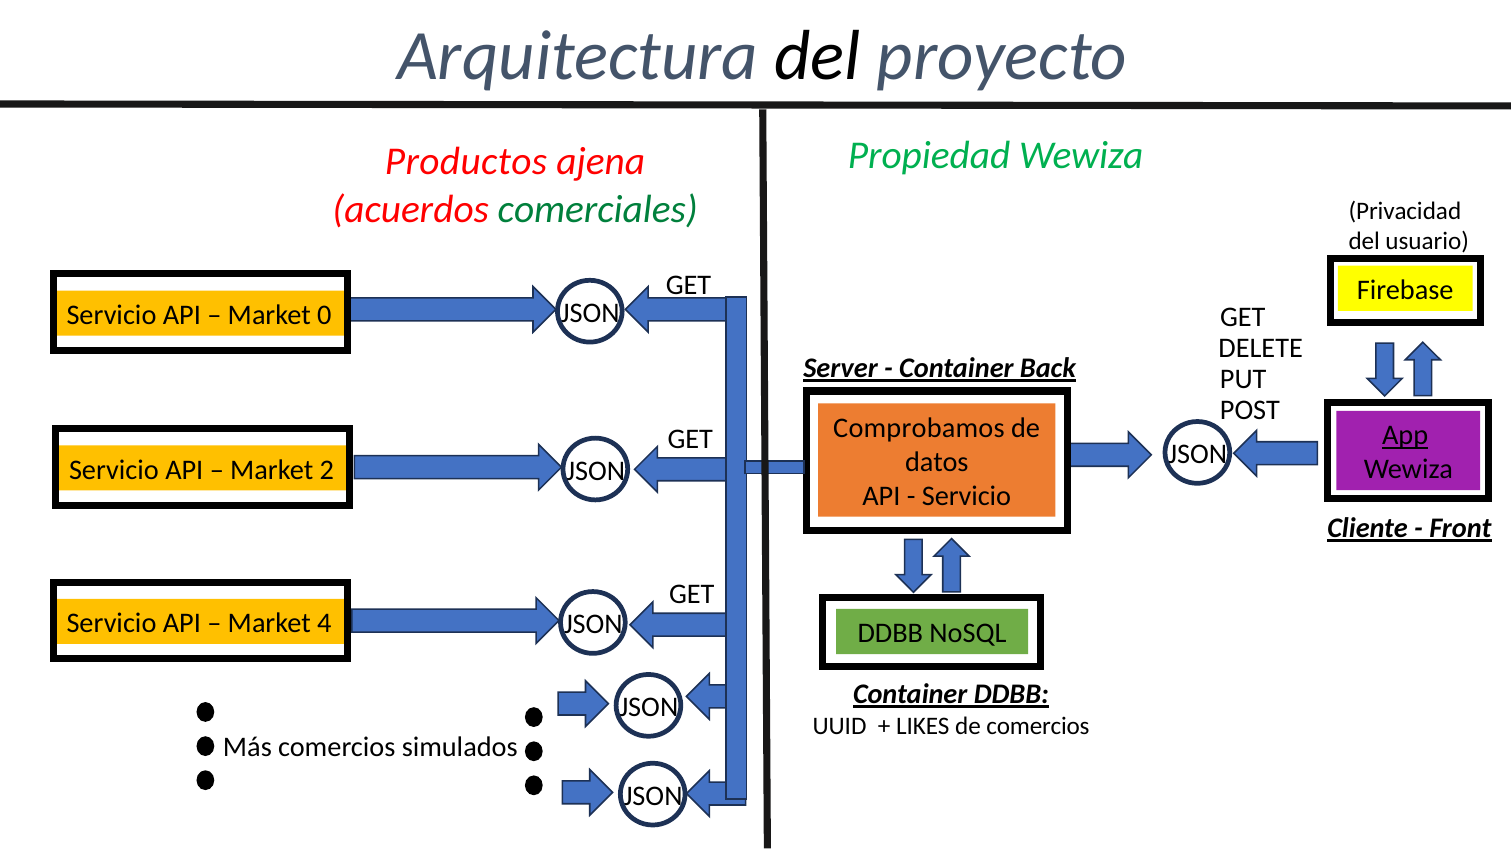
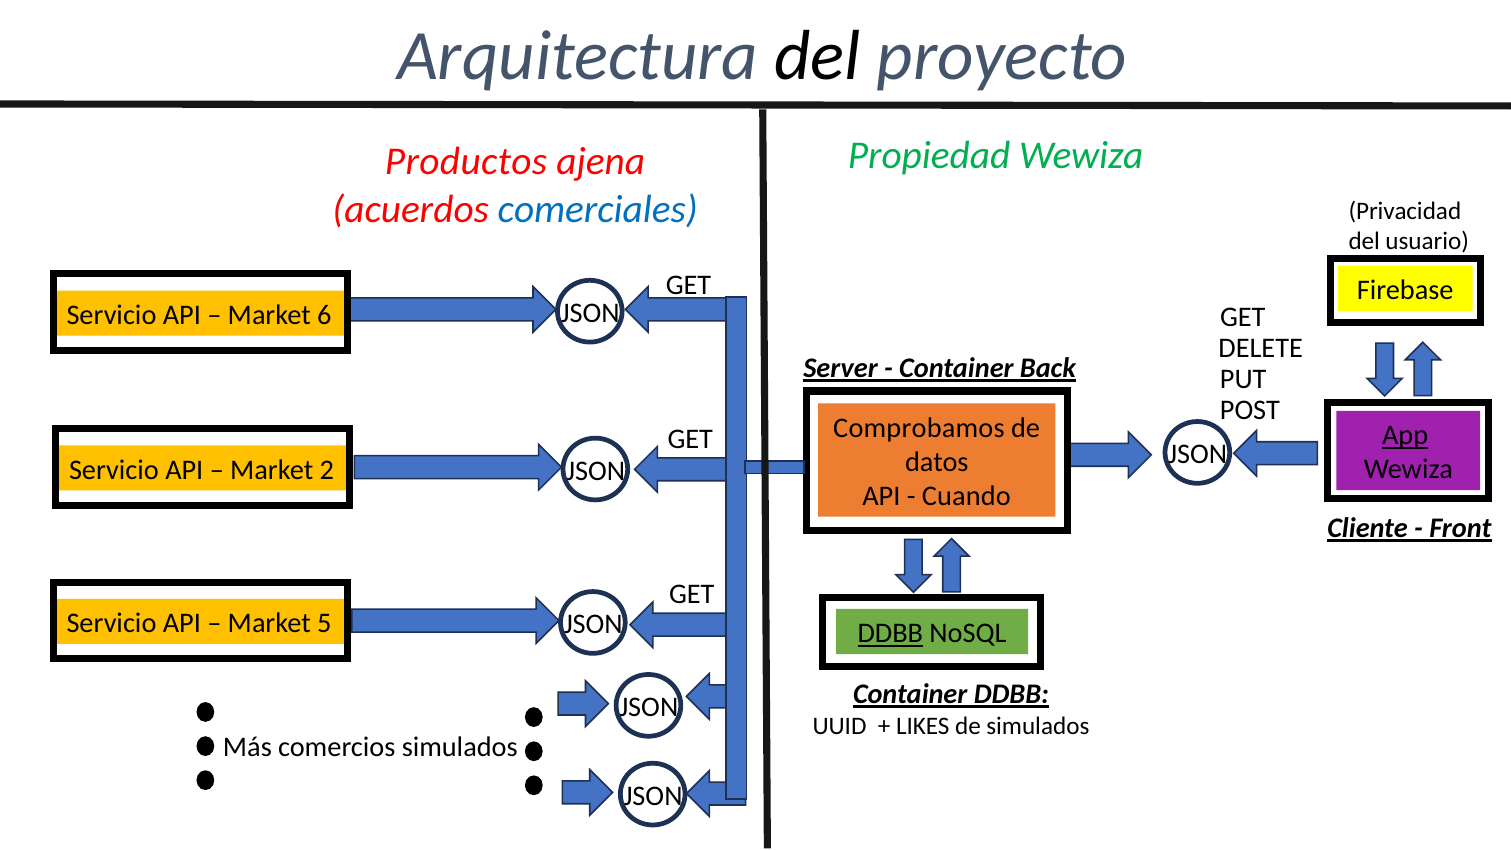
comerciales colour: green -> blue (598, 209)
0: 0 -> 6 (324, 315)
Servicio: Servicio -> Cuando (966, 496)
4: 4 -> 5 (324, 623)
DDBB underline: none -> present (890, 633)
de comercios: comercios -> simulados (1038, 726)
